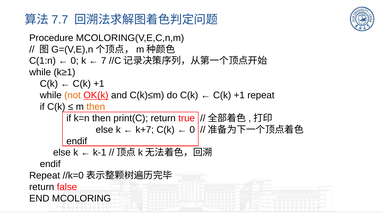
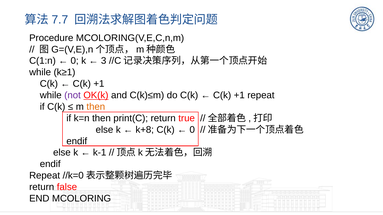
7: 7 -> 3 (104, 61)
not colour: orange -> purple (73, 95)
k+7: k+7 -> k+8 (145, 130)
